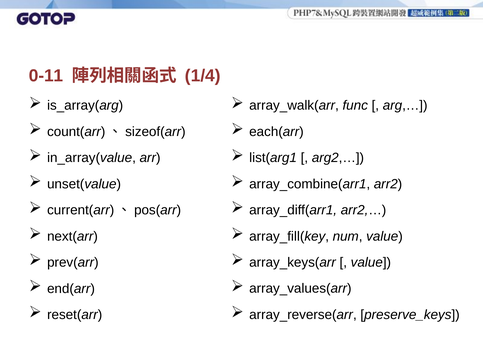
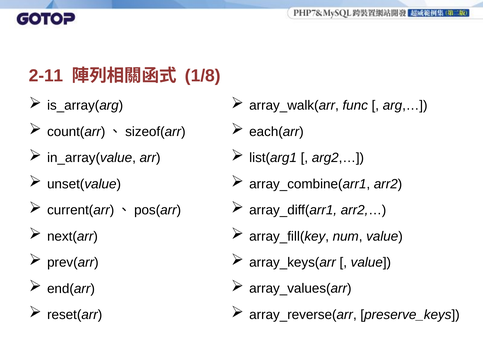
0-11: 0-11 -> 2-11 (46, 76)
1/4: 1/4 -> 1/8 (203, 76)
